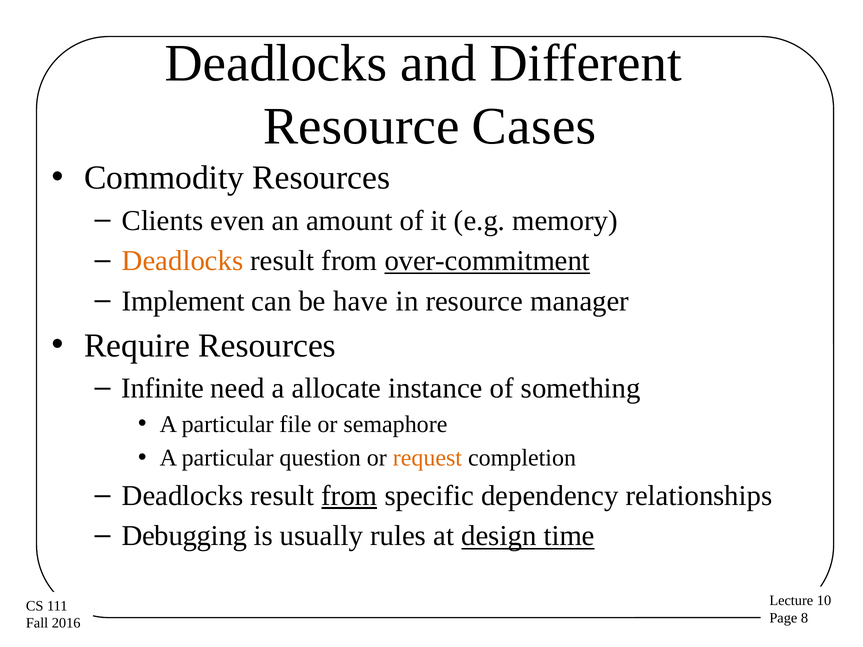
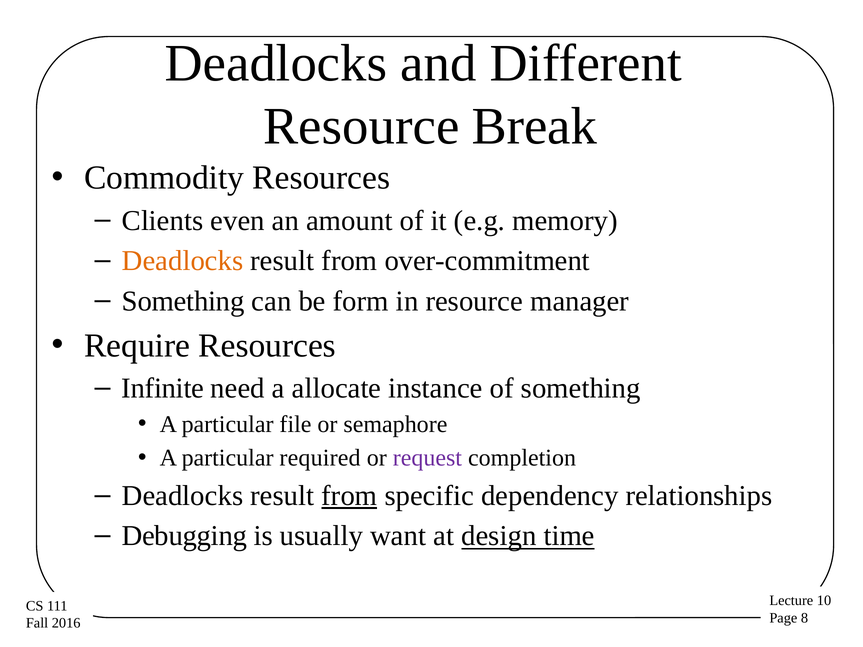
Cases: Cases -> Break (534, 126)
over-commitment underline: present -> none (487, 261)
Implement: Implement -> Something (183, 301)
have: have -> form (361, 301)
question: question -> required (320, 458)
request colour: orange -> purple (427, 458)
rules: rules -> want (398, 536)
